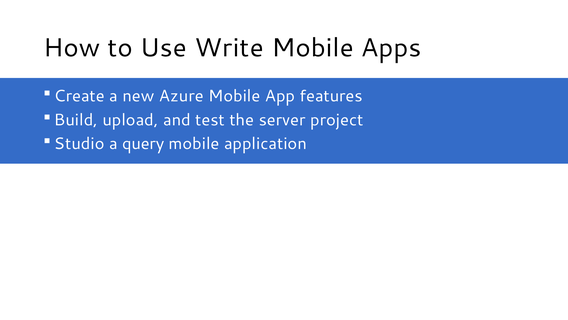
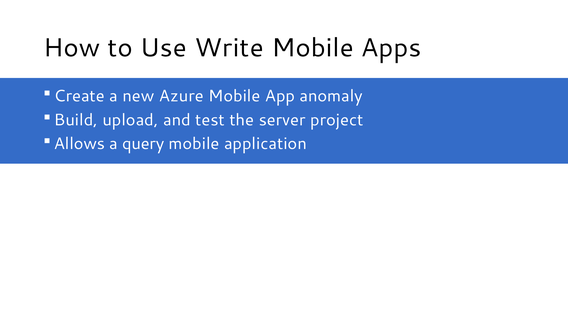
features: features -> anomaly (331, 96)
Studio: Studio -> Allows (79, 144)
